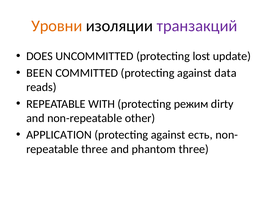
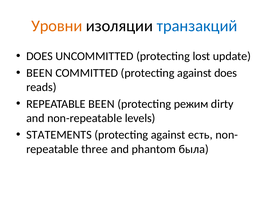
транзакций colour: purple -> blue (197, 26)
against data: data -> does (226, 73)
REPEATABLE WITH: WITH -> BEEN (101, 104)
other: other -> levels (140, 119)
APPLICATION: APPLICATION -> STATEMENTS (59, 135)
phantom three: three -> была (194, 150)
